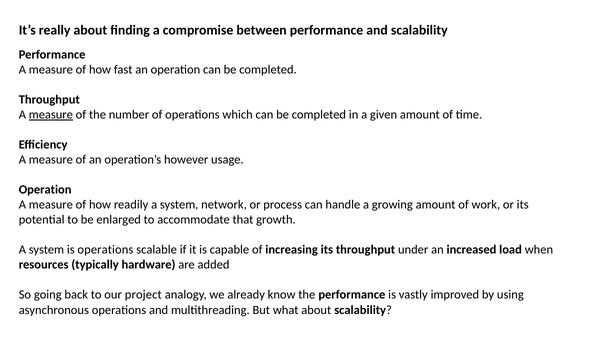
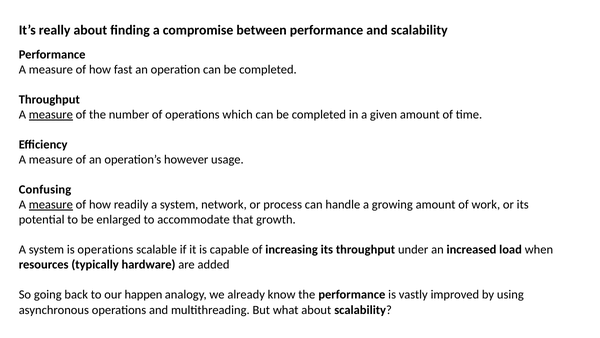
Operation: Operation -> Confusing (45, 189)
measure underline: none -> present (51, 204)
project: project -> happen (143, 294)
